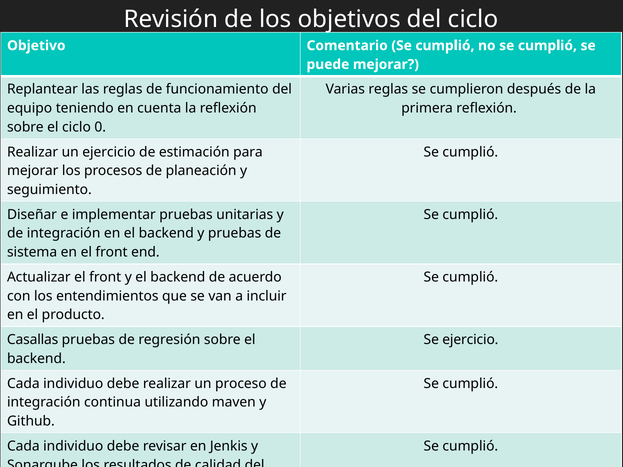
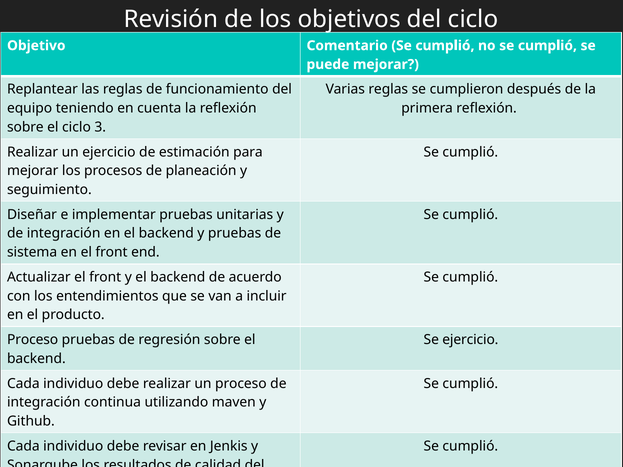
0: 0 -> 3 (100, 127)
Casallas: Casallas -> Proceso (33, 340)
